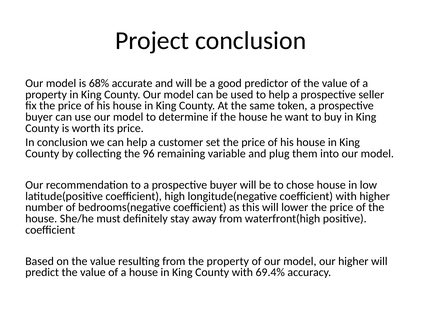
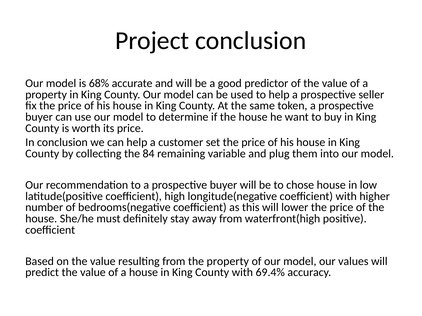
96: 96 -> 84 (149, 154)
our higher: higher -> values (353, 262)
